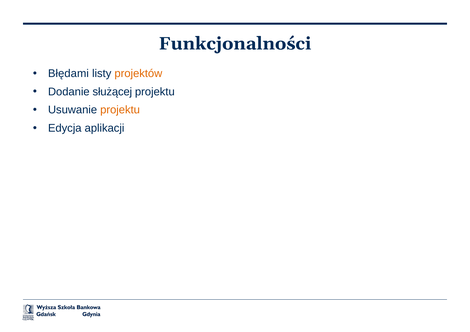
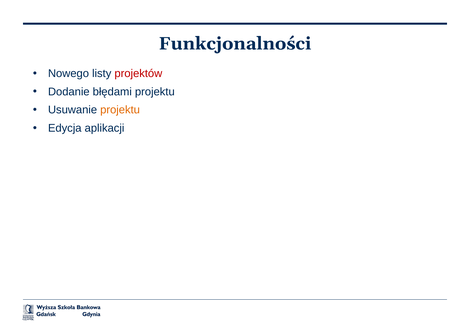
Błędami: Błędami -> Nowego (68, 74)
projektów colour: orange -> red (138, 74)
służącej: służącej -> błędami (112, 92)
